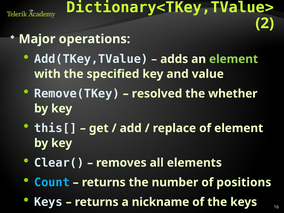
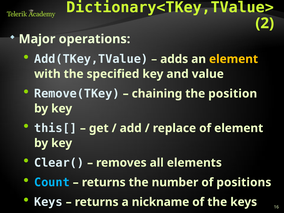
element colour: light green -> yellow (234, 59)
resolved: resolved -> chaining (157, 94)
whether: whether -> position (233, 94)
